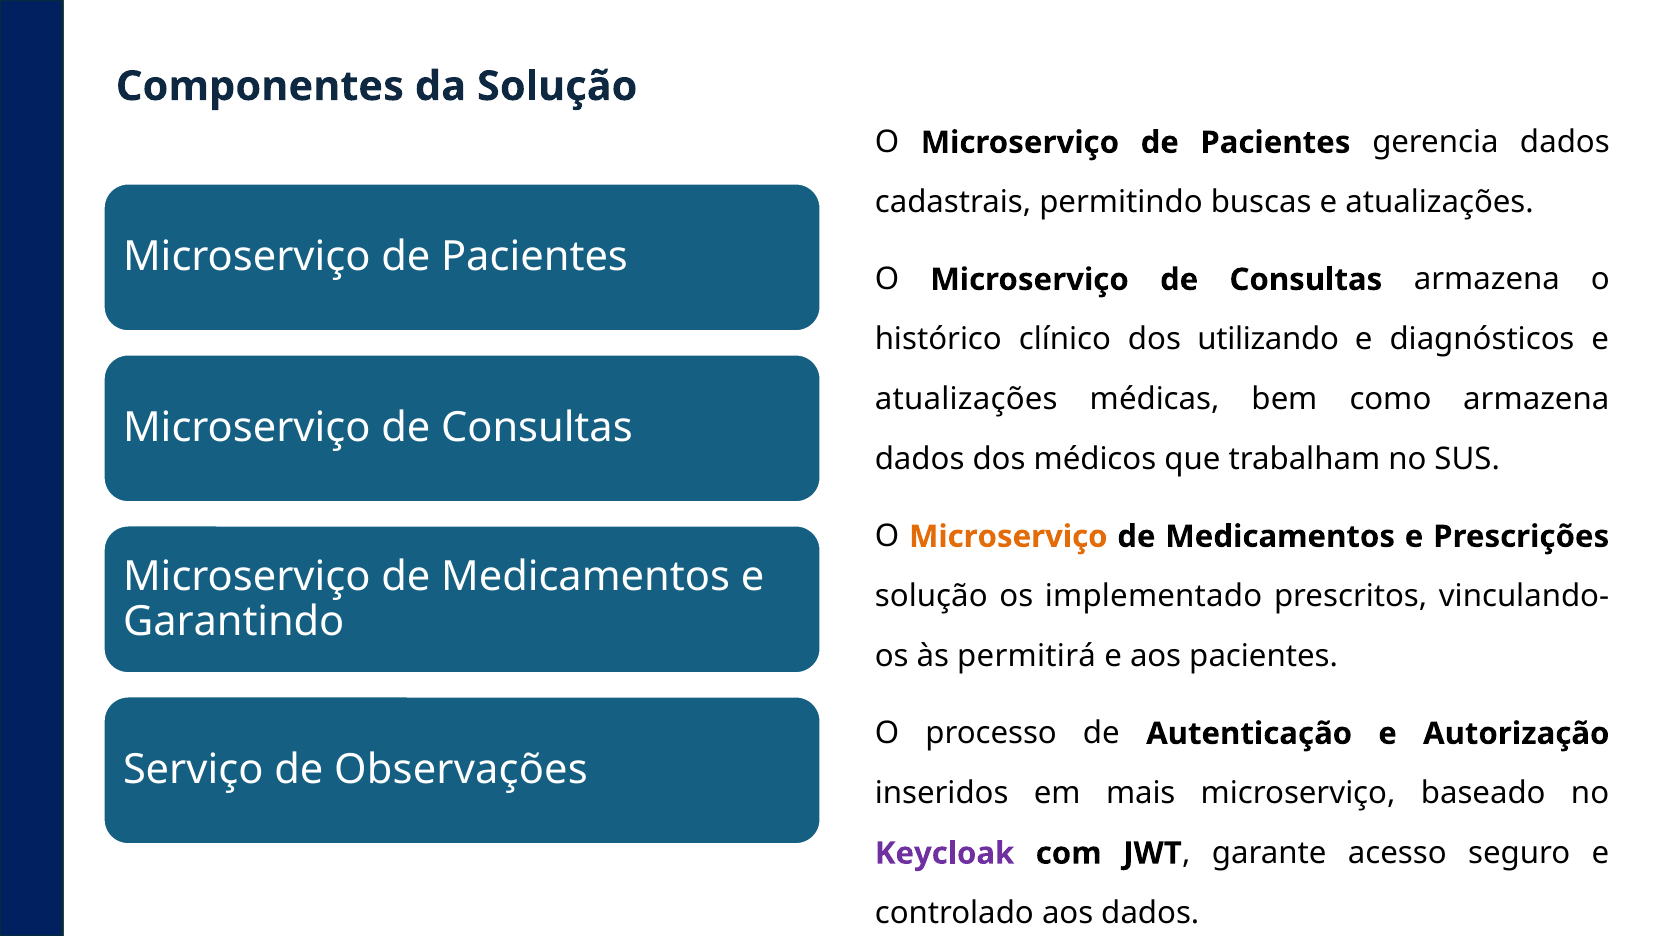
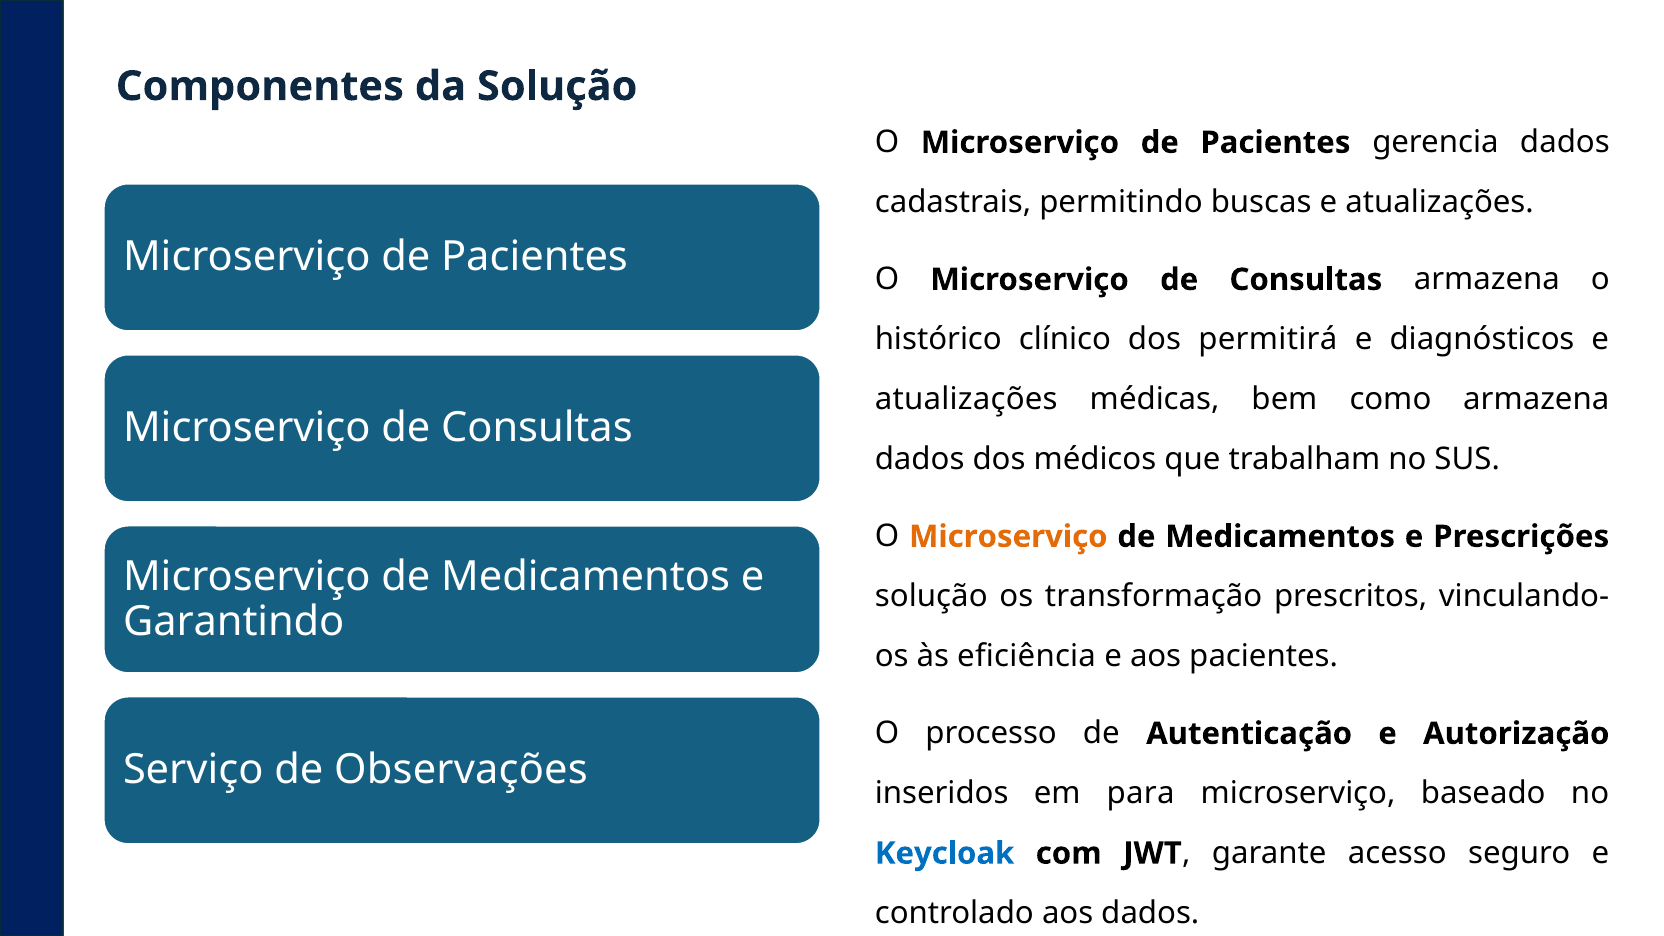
utilizando: utilizando -> permitirá (1268, 340)
implementado: implementado -> transformação (1154, 597)
permitirá: permitirá -> eficiência (1027, 656)
mais: mais -> para (1141, 794)
Keycloak colour: purple -> blue (945, 853)
